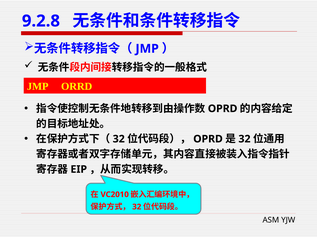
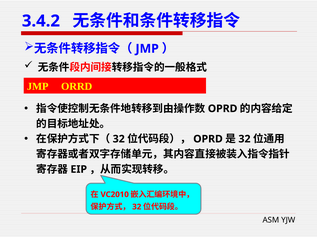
9.2.8: 9.2.8 -> 3.4.2 (41, 21)
